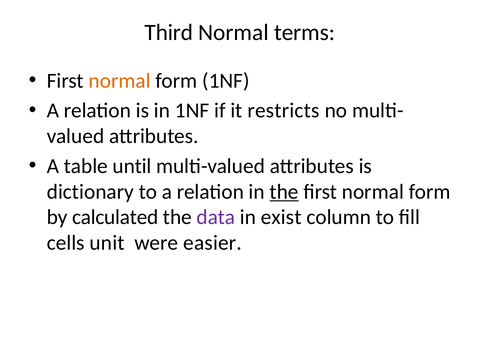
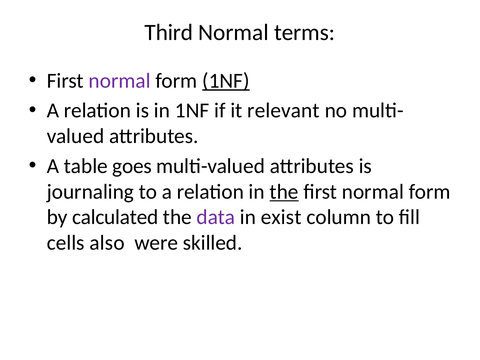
normal colour: orange -> purple (120, 81)
1NF underline: none -> present (226, 81)
restricts: restricts -> relevant (284, 111)
until: until -> goes (132, 166)
dictionary: dictionary -> journaling (90, 192)
unit: unit -> also (107, 243)
easier: easier -> skilled (213, 243)
